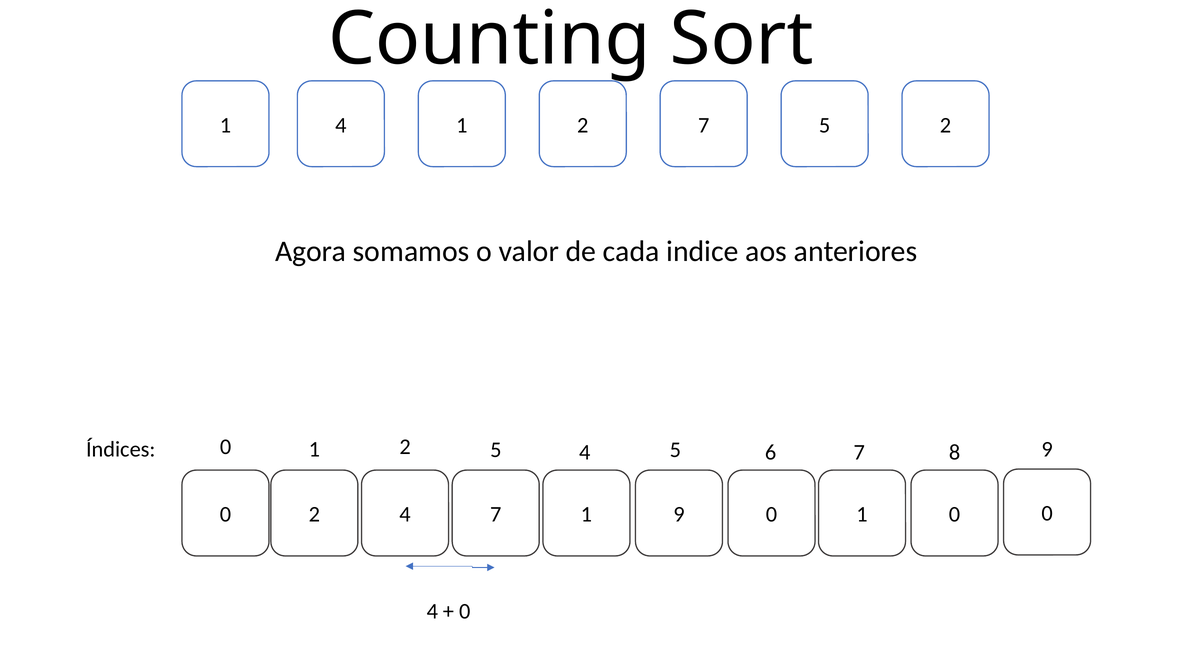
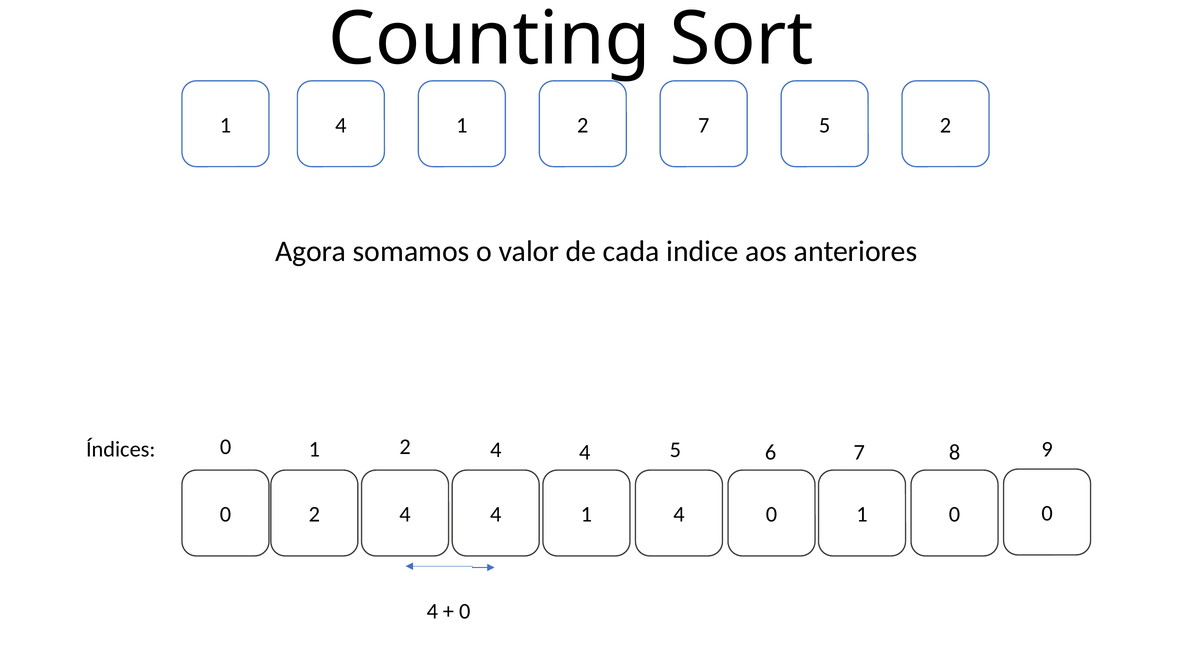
1 2 5: 5 -> 4 (496, 450)
0 2 4 7: 7 -> 4 (496, 515)
9: 9 -> 4 (679, 515)
